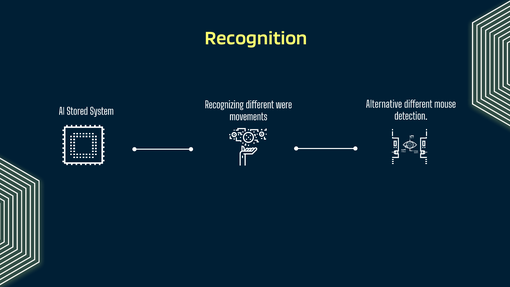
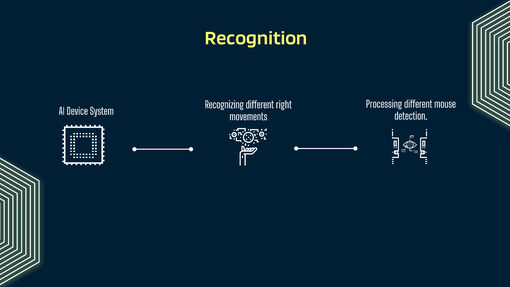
Alternative: Alternative -> Processing (384, 104)
were: were -> right (284, 105)
Stored: Stored -> Device (77, 111)
